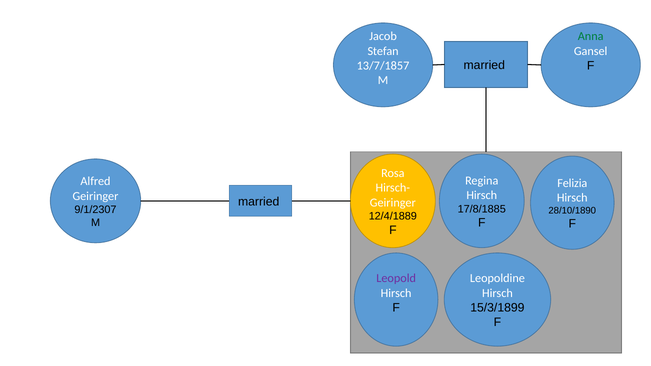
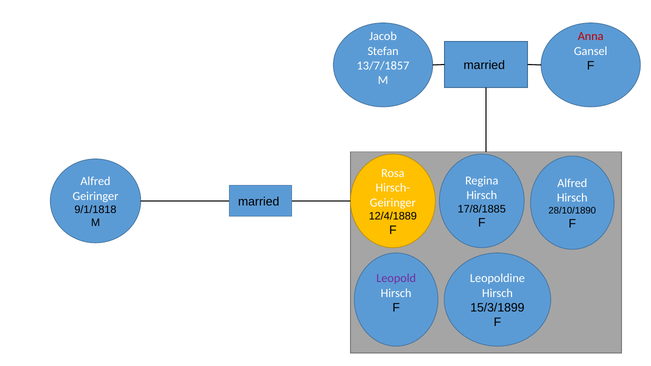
Anna colour: green -> red (591, 36)
Felizia: Felizia -> Alfred (572, 183)
9/1/2307: 9/1/2307 -> 9/1/1818 (95, 210)
